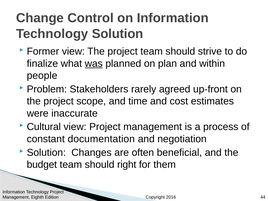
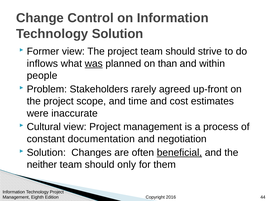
finalize: finalize -> inflows (42, 64)
plan: plan -> than (168, 64)
beneficial underline: none -> present (179, 153)
budget: budget -> neither (42, 165)
right: right -> only (127, 165)
